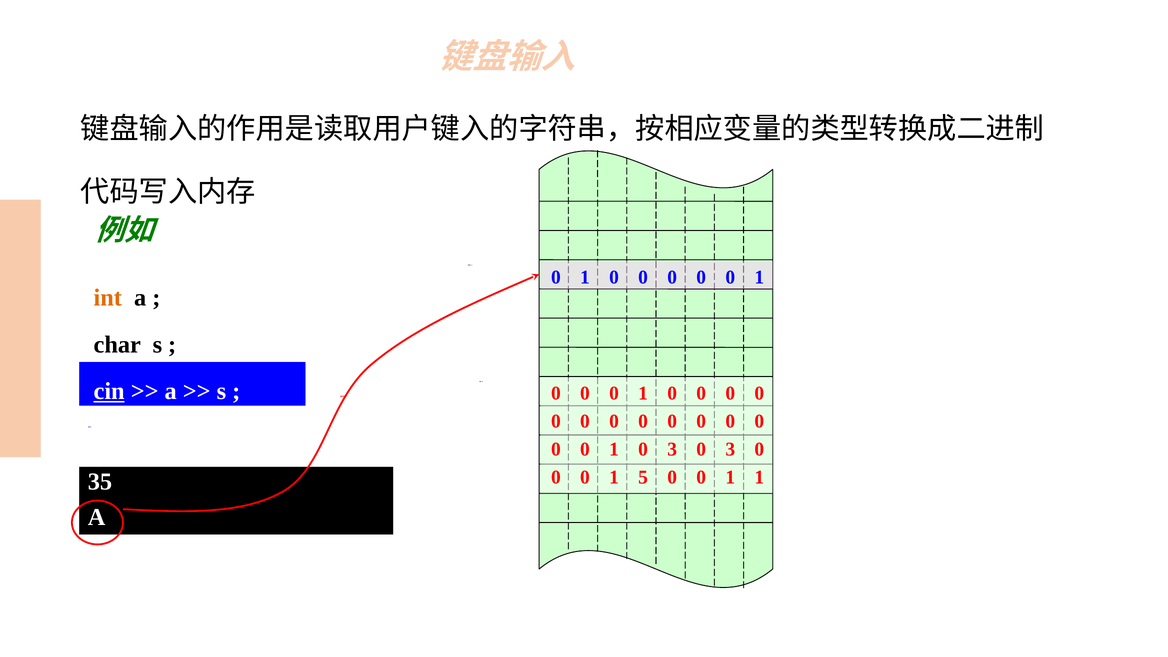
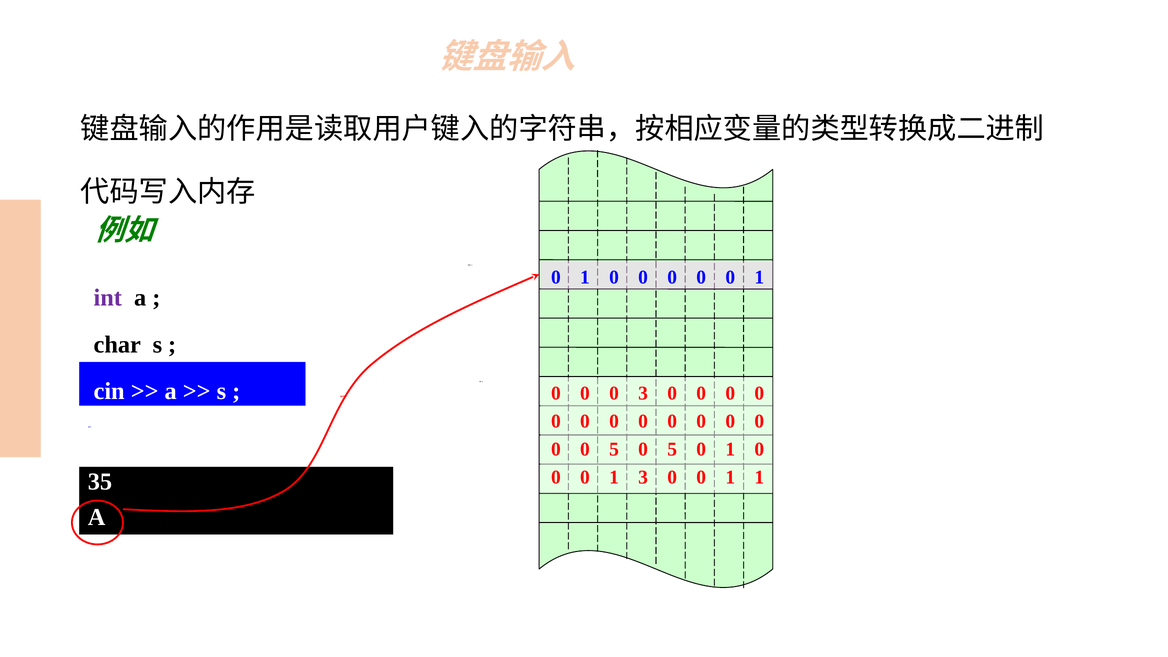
int colour: orange -> purple (108, 298)
cin underline: present -> none (109, 391)
1: 1 -> 3 (643, 393)
1: 1 -> 5 (614, 449)
3: 3 -> 5 (672, 449)
3: 3 -> 1 (730, 449)
1 5: 5 -> 3 (643, 477)
